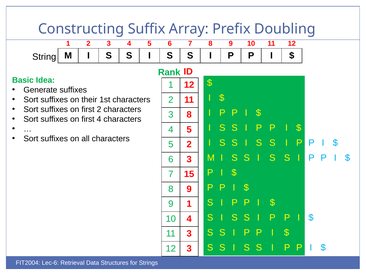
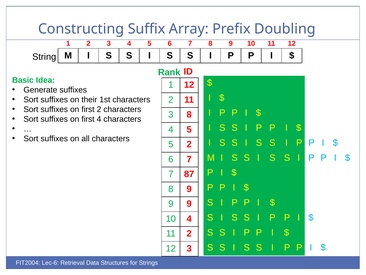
3: 3 -> 7 (189, 159)
15: 15 -> 87 (189, 174)
1: 1 -> 9 (189, 204)
3: 3 -> 2 (189, 233)
